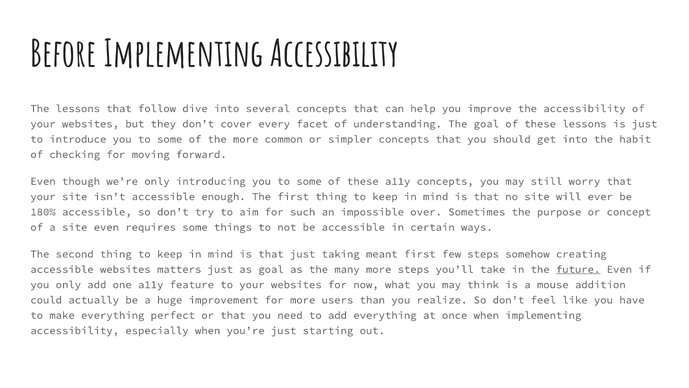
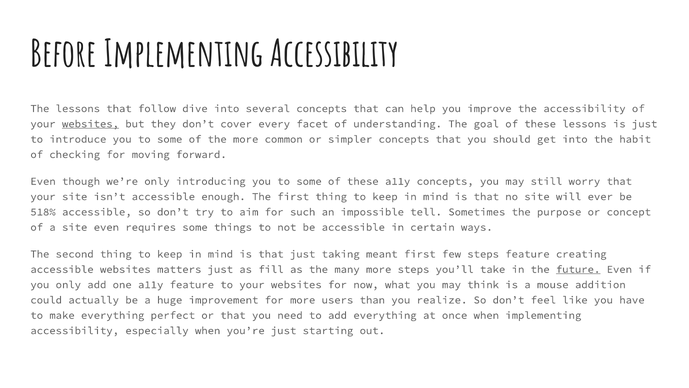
websites underline: none -> present (90, 124)
180%: 180% -> 518% (43, 212)
over: over -> tell (426, 212)
steps somehow: somehow -> feature (527, 254)
as goal: goal -> fill (271, 269)
